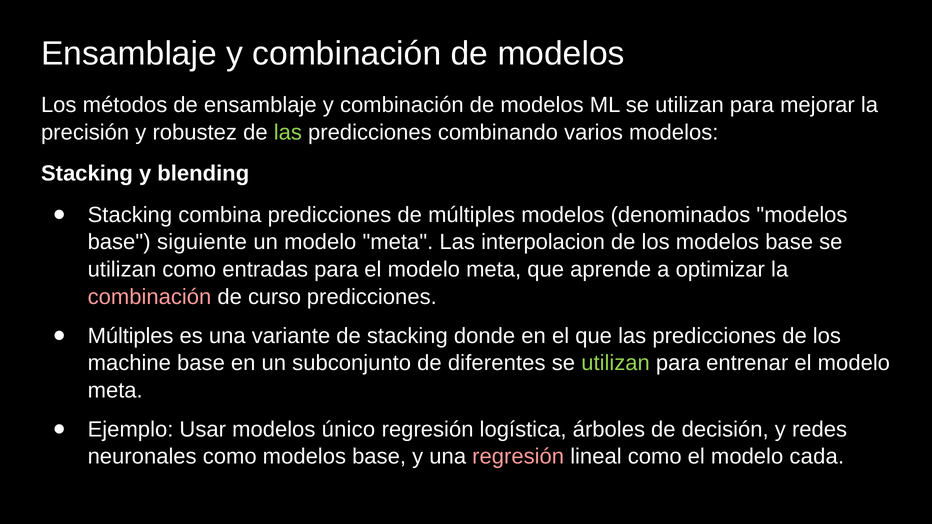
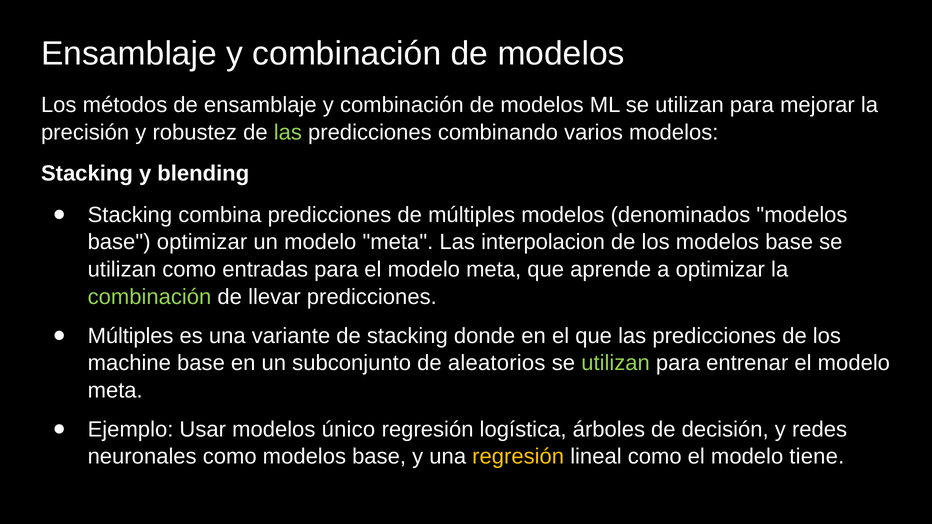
base siguiente: siguiente -> optimizar (202, 242)
combinación colour: pink -> light green (150, 297)
curso: curso -> llevar (274, 297)
diferentes: diferentes -> aleatorios (497, 363)
regresión colour: pink -> yellow (518, 457)
cada: cada -> tiene (817, 457)
